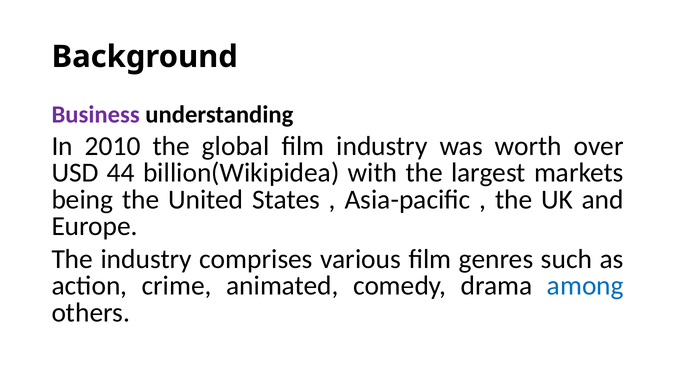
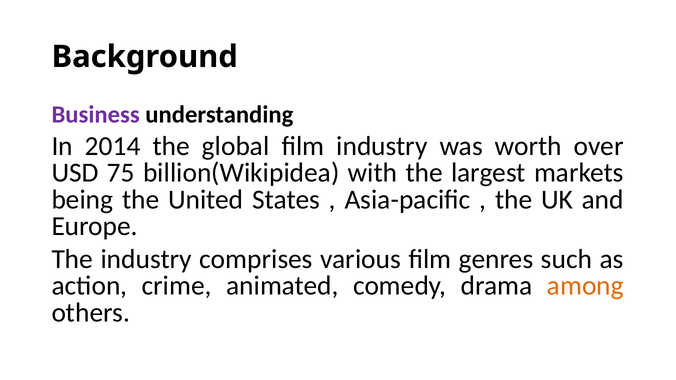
2010: 2010 -> 2014 (113, 146)
44: 44 -> 75 (121, 173)
among colour: blue -> orange (585, 286)
